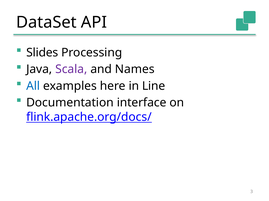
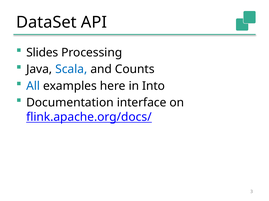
Scala colour: purple -> blue (71, 69)
Names: Names -> Counts (135, 69)
Line: Line -> Into (154, 86)
